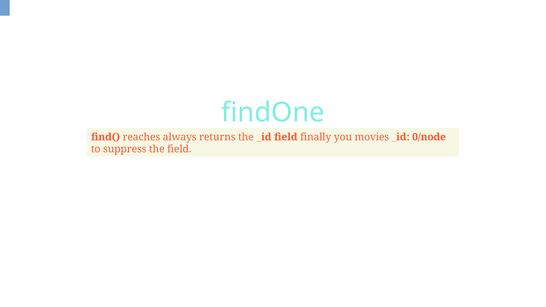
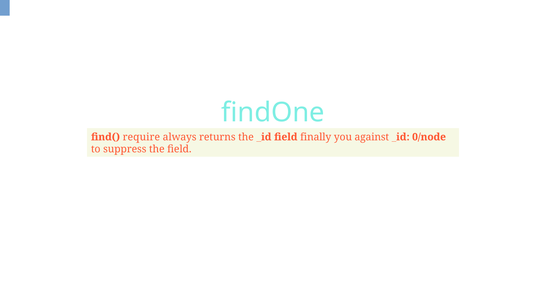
reaches: reaches -> require (141, 137)
movies: movies -> against (372, 137)
